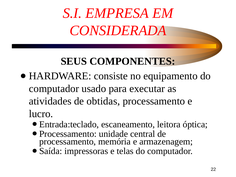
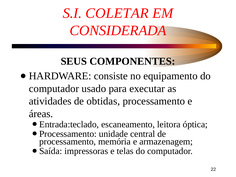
EMPRESA: EMPRESA -> COLETAR (117, 13)
lucro: lucro -> áreas (41, 114)
